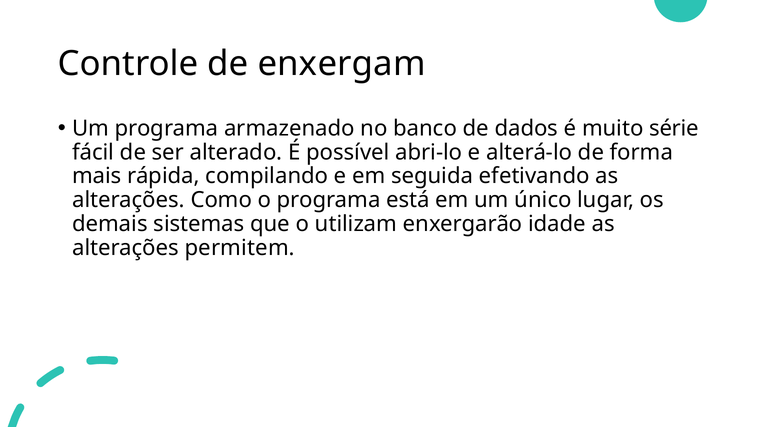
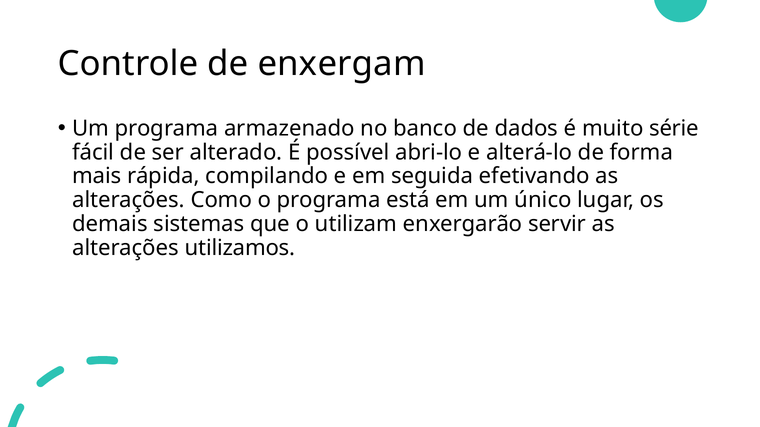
idade: idade -> servir (557, 224)
permitem: permitem -> utilizamos (240, 248)
